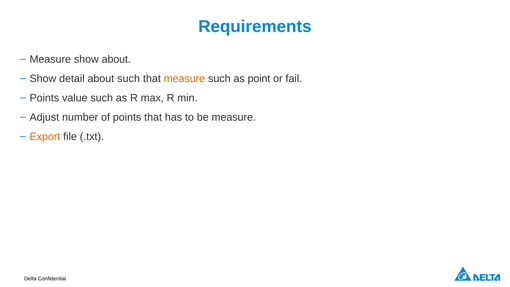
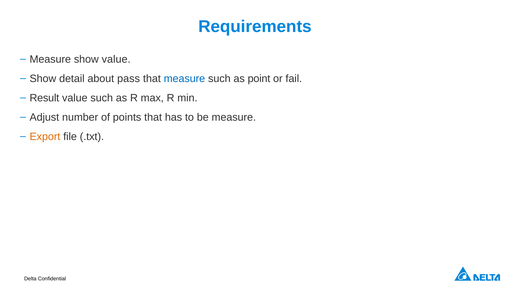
show about: about -> value (116, 59)
about such: such -> pass (129, 79)
measure colour: orange -> blue (184, 79)
Points: Points -> Result (44, 98)
